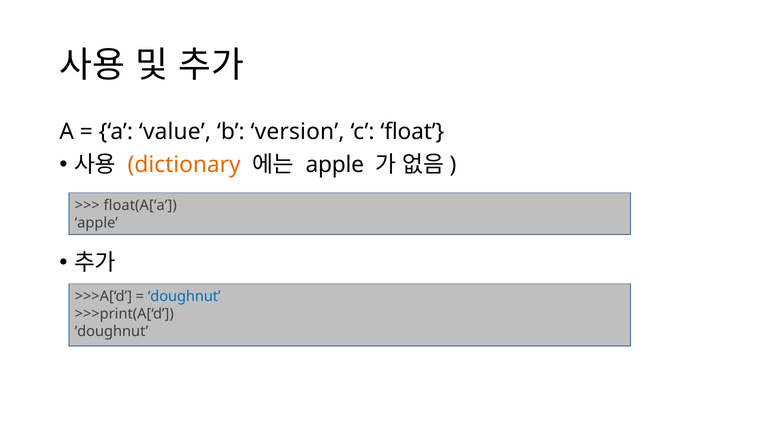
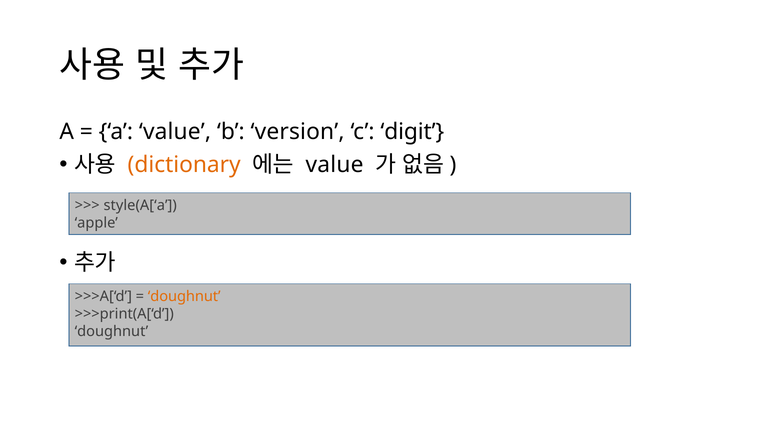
float: float -> digit (412, 132)
apple: apple -> value (335, 165)
float(A[‘a: float(A[‘a -> style(A[‘a (140, 205)
doughnut colour: blue -> orange (184, 296)
